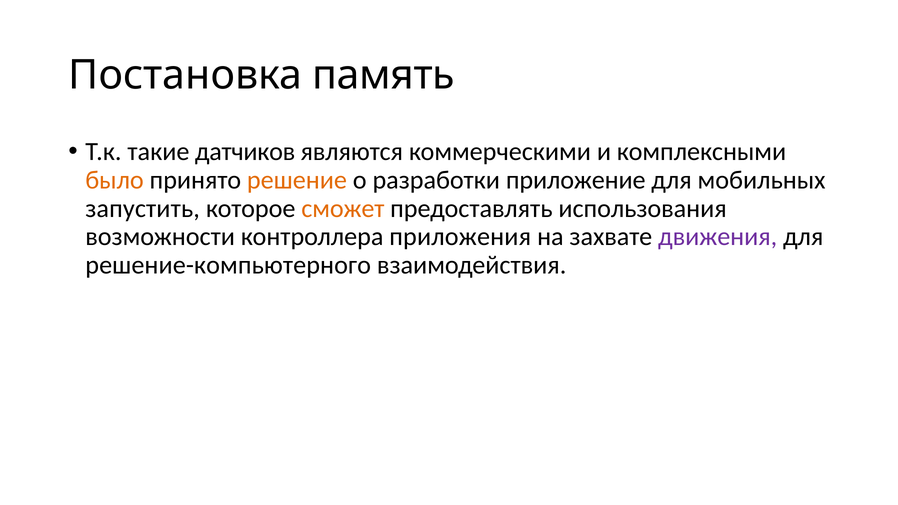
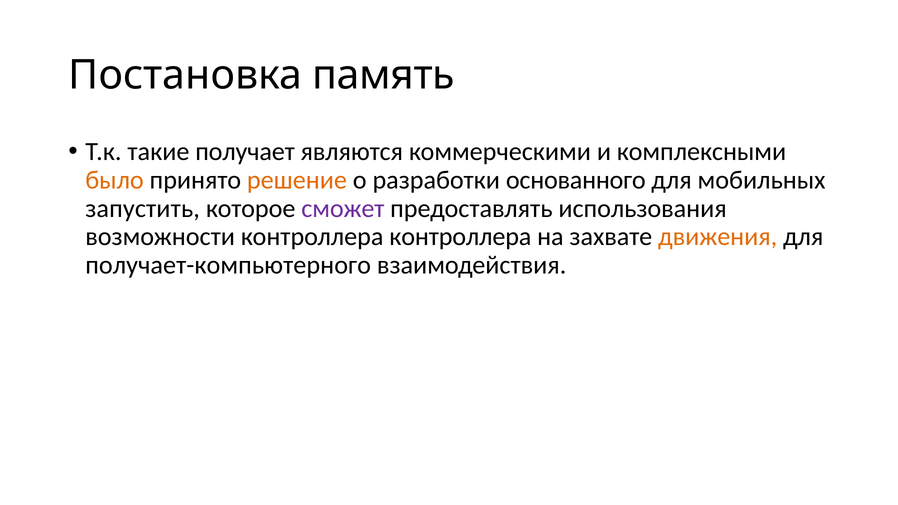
датчиков: датчиков -> получает (245, 152)
приложение: приложение -> основанного (576, 180)
сможет colour: orange -> purple (343, 208)
контроллера приложения: приложения -> контроллера (460, 237)
движения colour: purple -> orange (718, 237)
решение-компьютерного: решение-компьютерного -> получает-компьютерного (228, 265)
